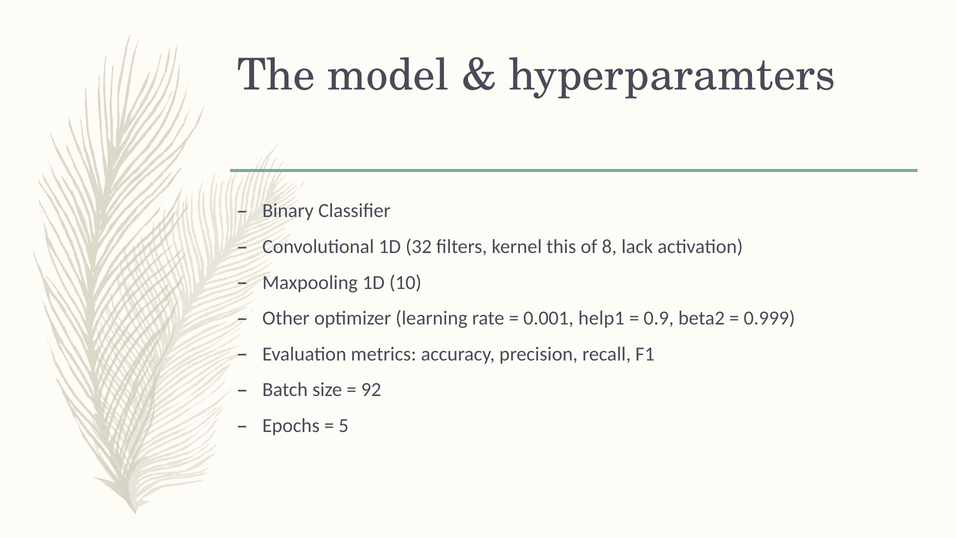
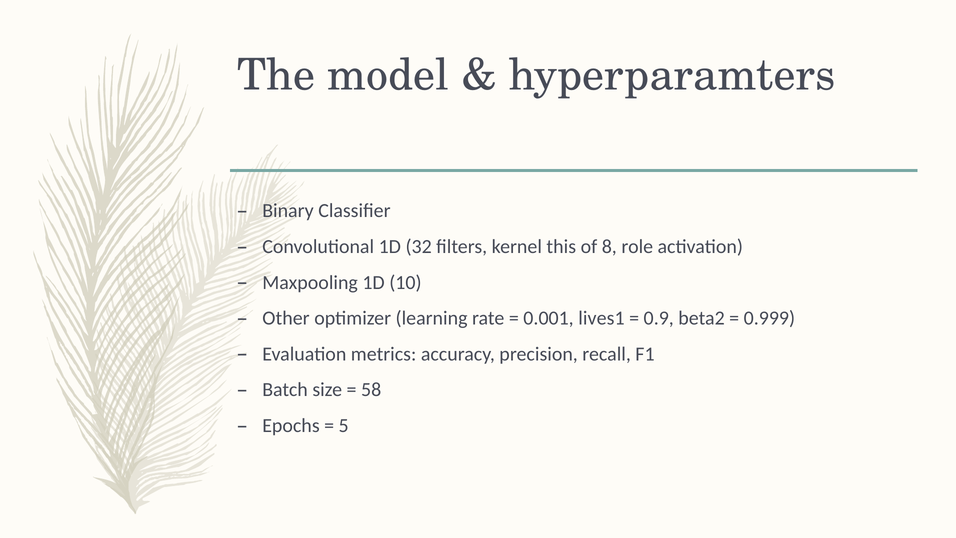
lack: lack -> role (637, 247)
help1: help1 -> lives1 (601, 318)
92: 92 -> 58 (371, 390)
